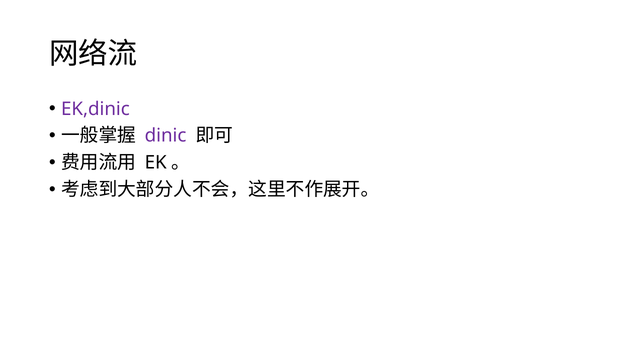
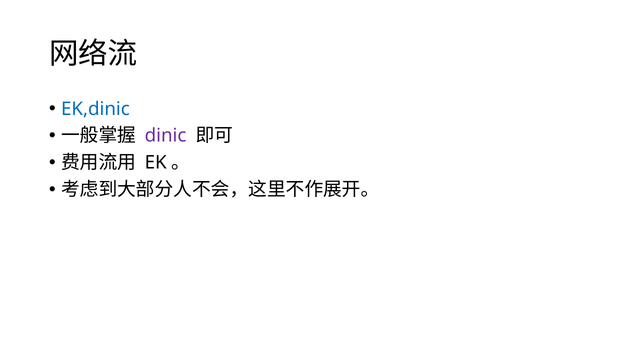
EK,dinic colour: purple -> blue (95, 109)
